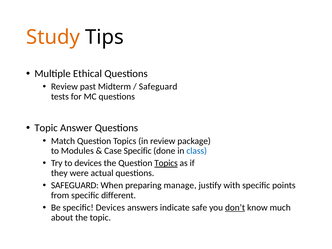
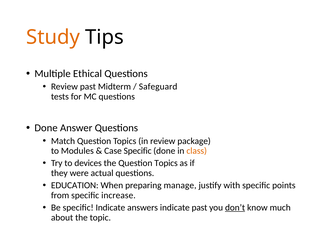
Topic: Topic -> Done (46, 128)
class colour: blue -> orange (197, 151)
Topics underline: present -> none (166, 163)
SAFEGUARD: SAFEGUARD -> EDUCATION (75, 185)
different: different -> increase (118, 195)
specific Devices: Devices -> Indicate (110, 208)
indicate safe: safe -> past (199, 208)
